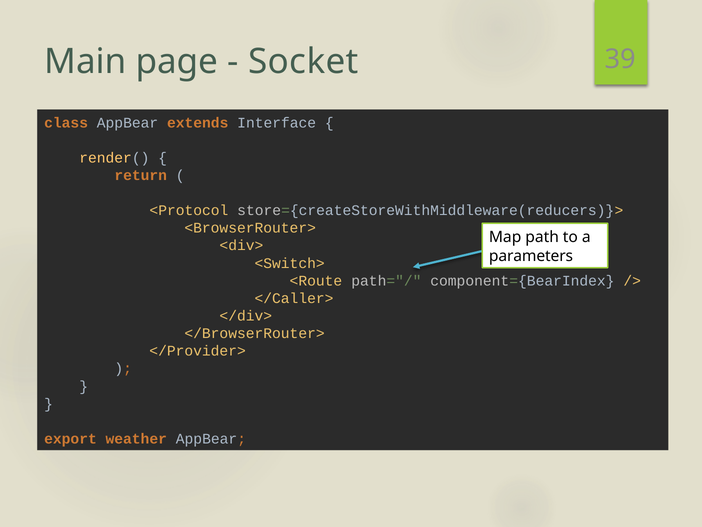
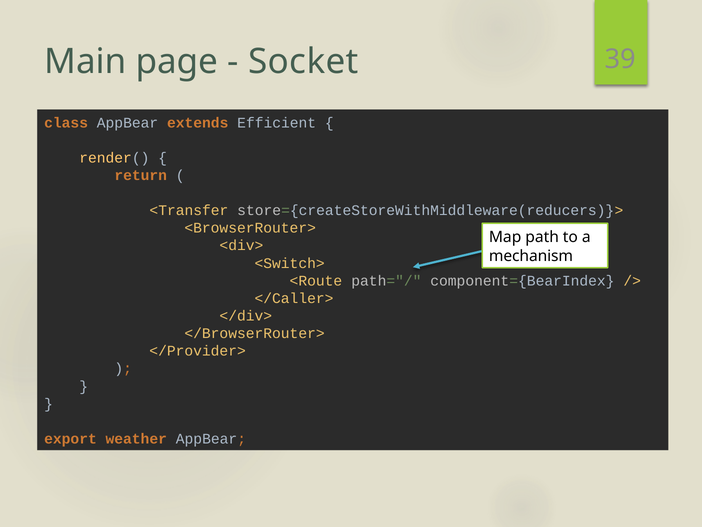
Interface: Interface -> Efficient (277, 123)
<Protocol: <Protocol -> <Transfer (189, 210)
parameters: parameters -> mechanism (531, 256)
